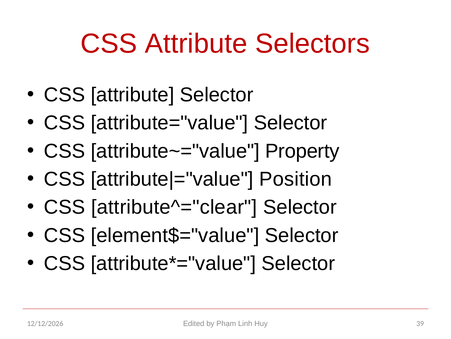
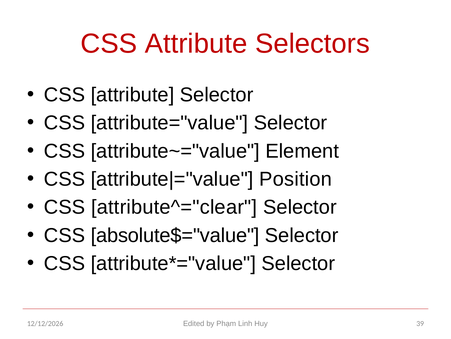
Property: Property -> Element (302, 151)
element$="value: element$="value -> absolute$="value (175, 235)
